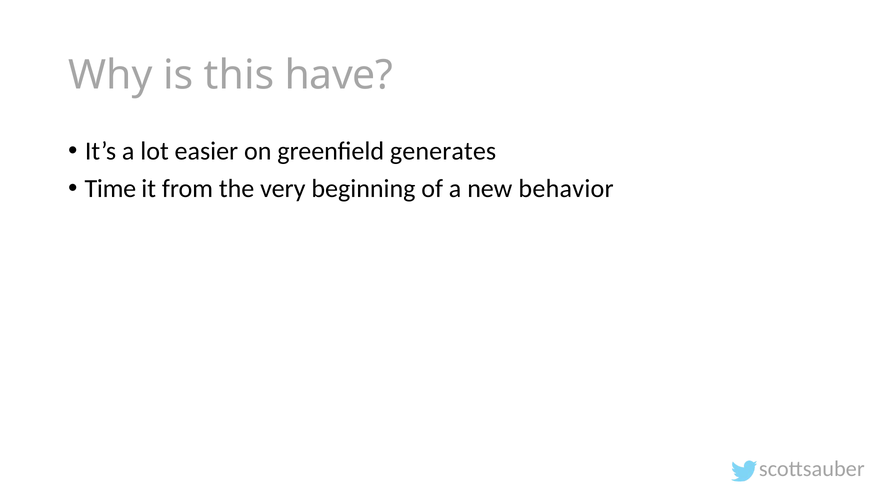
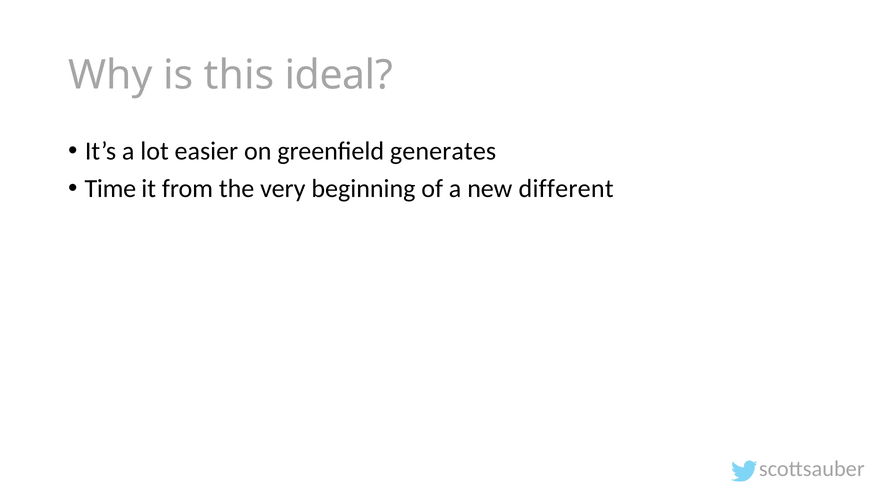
have: have -> ideal (339, 75)
behavior: behavior -> different (566, 189)
